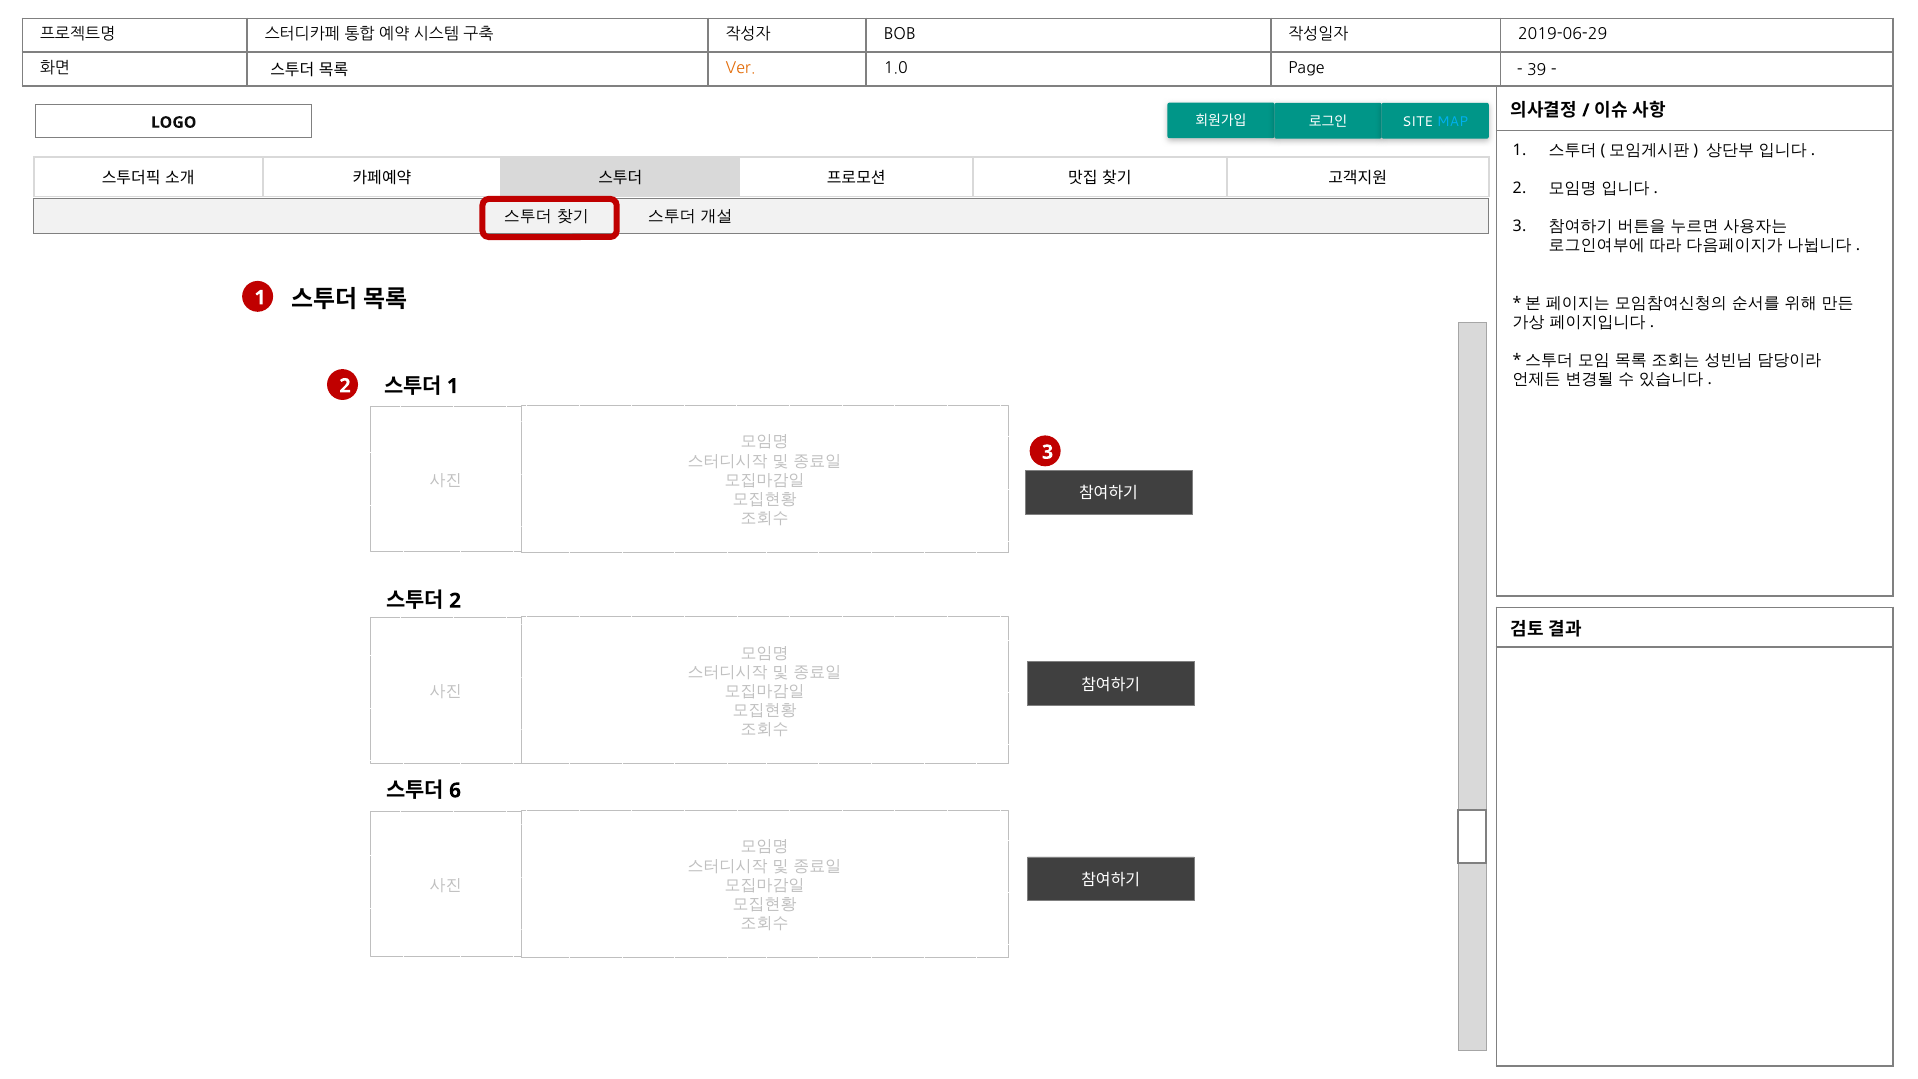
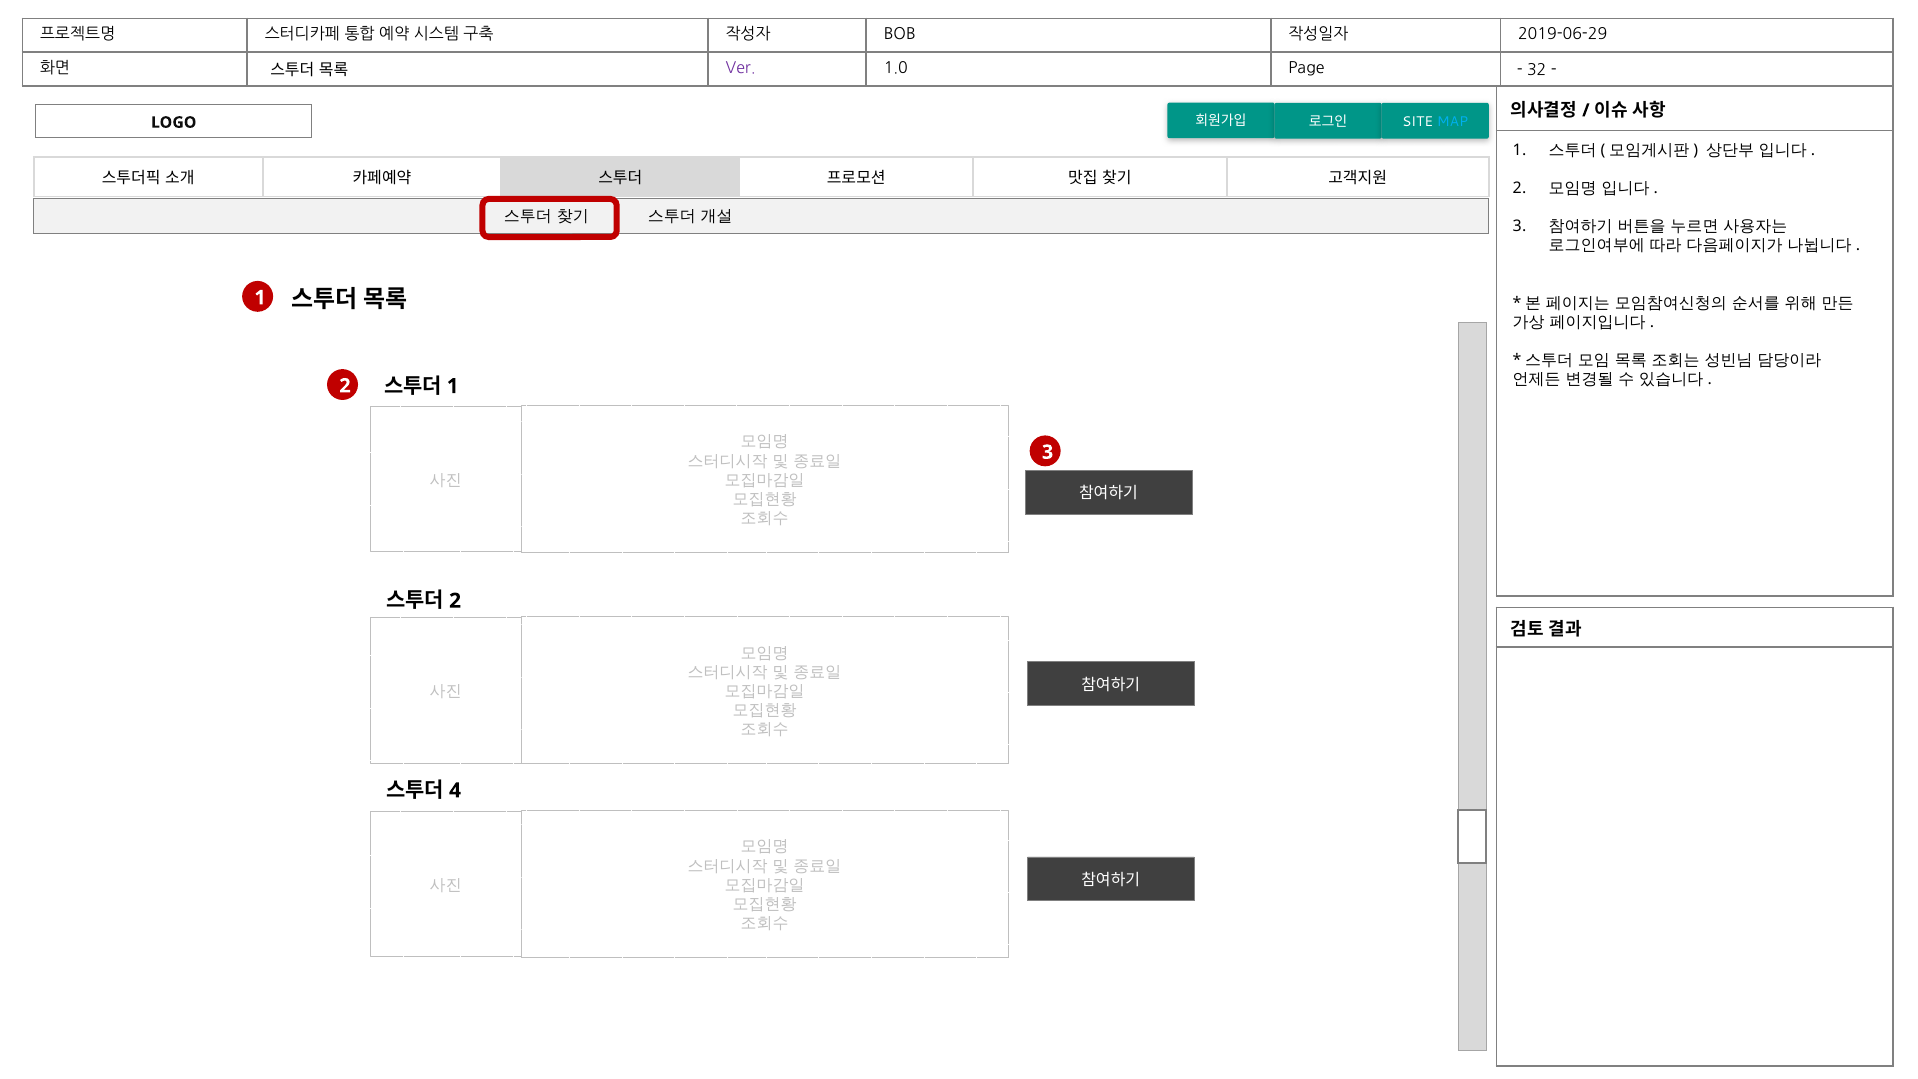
Ver colour: orange -> purple (741, 68)
39: 39 -> 32 (1537, 70)
6: 6 -> 4 (455, 790)
